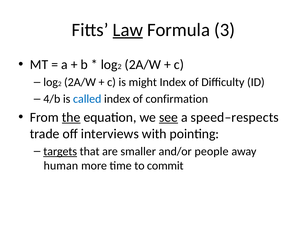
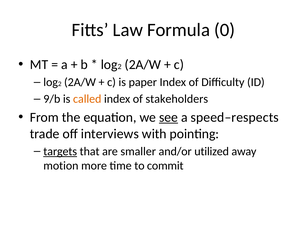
Law underline: present -> none (128, 30)
3: 3 -> 0 (225, 30)
might: might -> paper (143, 82)
4/b: 4/b -> 9/b (52, 99)
called colour: blue -> orange (87, 99)
confirmation: confirmation -> stakeholders (177, 99)
the underline: present -> none (71, 117)
people: people -> utilized (212, 151)
human: human -> motion (61, 165)
